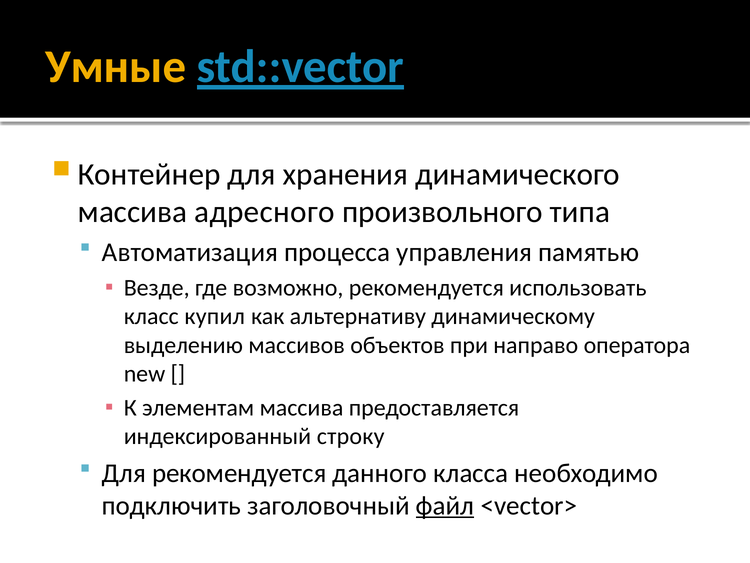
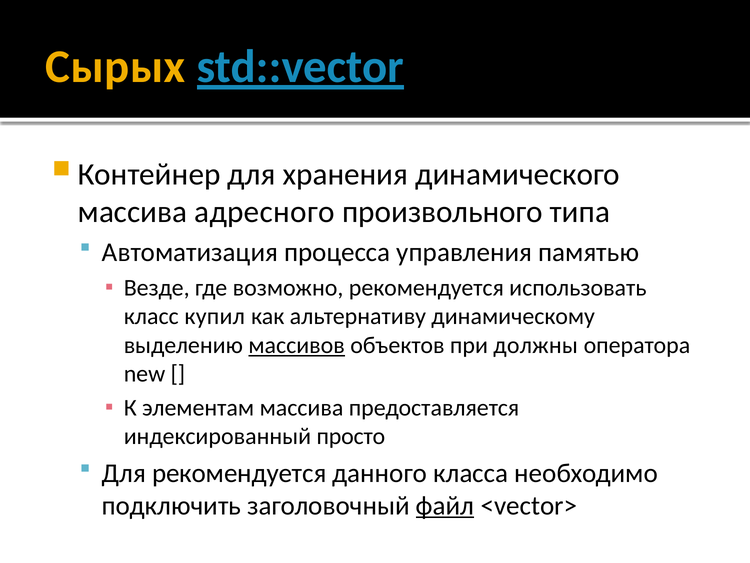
Умные: Умные -> Сырых (115, 67)
массивов underline: none -> present (297, 345)
направо: направо -> должны (536, 345)
строку: строку -> просто (351, 436)
